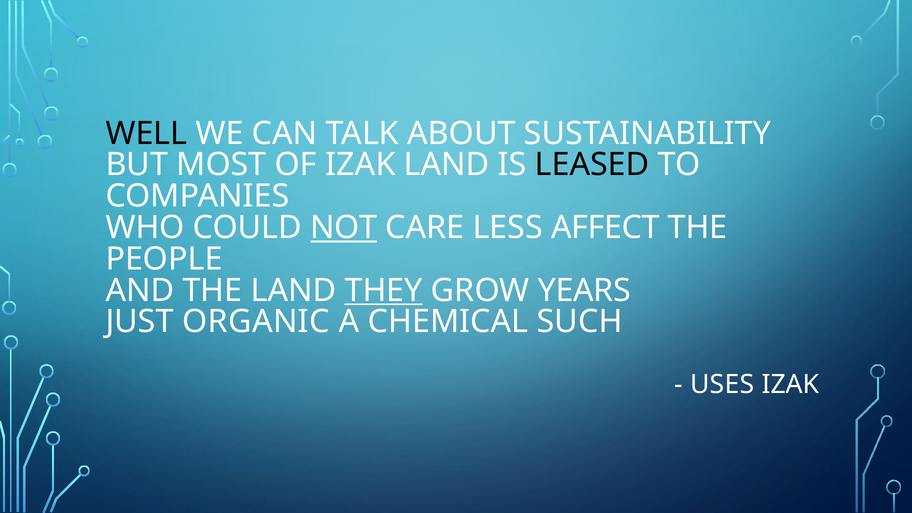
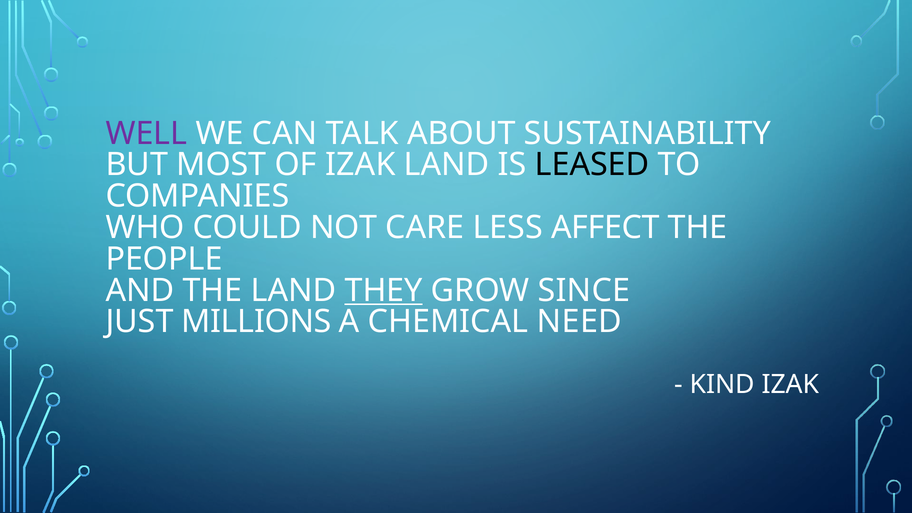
WELL colour: black -> purple (146, 133)
NOT underline: present -> none (344, 228)
YEARS: YEARS -> SINCE (584, 290)
ORGANIC: ORGANIC -> MILLIONS (256, 322)
SUCH: SUCH -> NEED (579, 322)
USES: USES -> KIND (722, 384)
